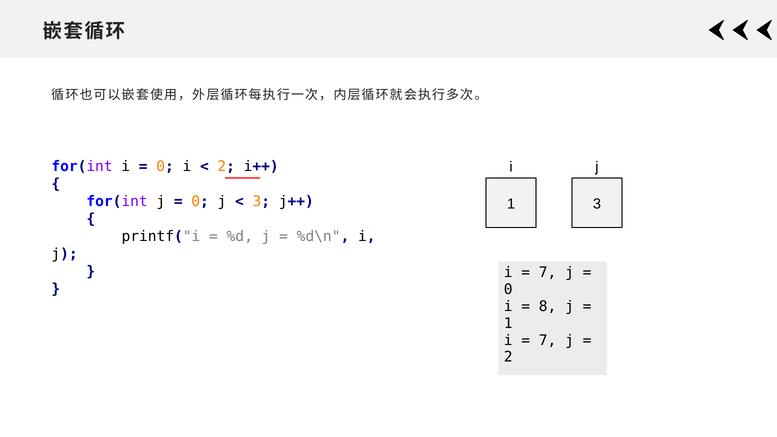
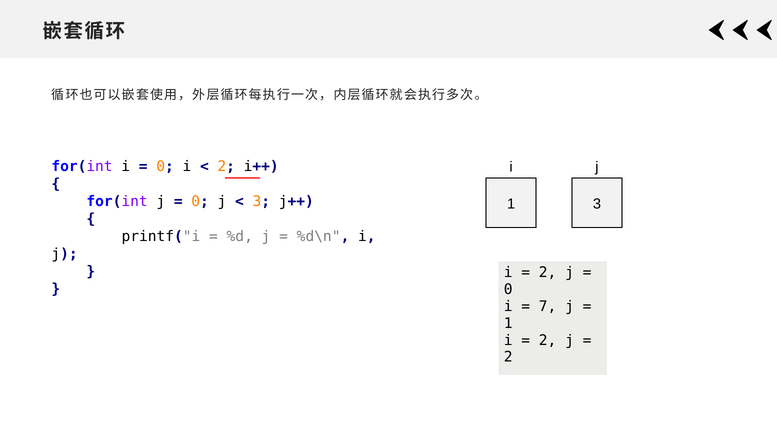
7: 7 -> 2 (548, 273)
8: 8 -> 7 (548, 306)
7: 7 -> 2 (548, 340)
